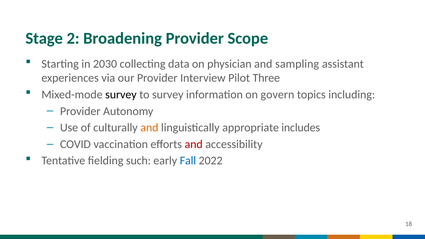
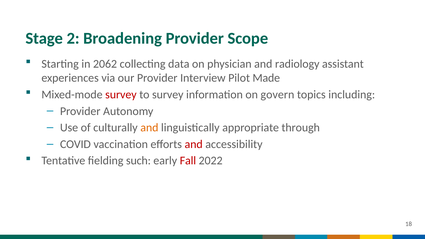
2030: 2030 -> 2062 (105, 64)
sampling: sampling -> radiology (297, 64)
Three: Three -> Made (266, 78)
survey colour: black -> red (121, 95)
includes: includes -> through (301, 128)
Fall colour: blue -> red (188, 161)
